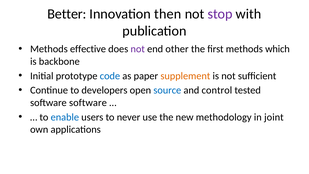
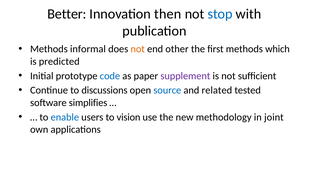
stop colour: purple -> blue (220, 14)
effective: effective -> informal (88, 49)
not colour: purple -> orange (138, 49)
backbone: backbone -> predicted (59, 61)
supplement colour: orange -> purple (185, 76)
developers: developers -> discussions (104, 90)
control: control -> related (217, 90)
software software: software -> simplifies (88, 103)
never: never -> vision (129, 117)
